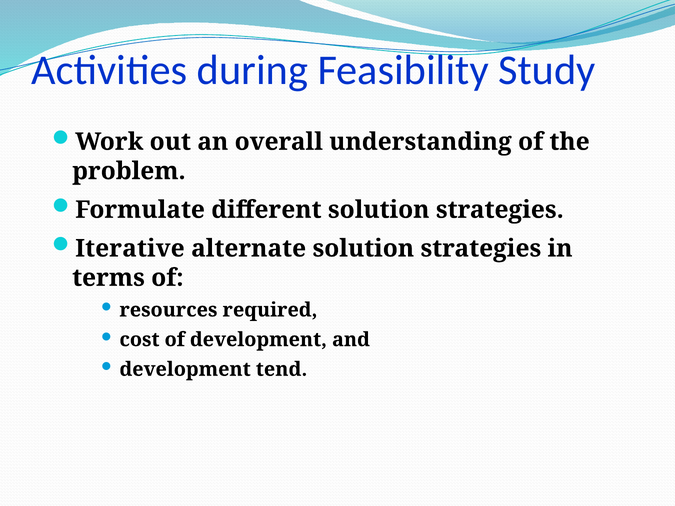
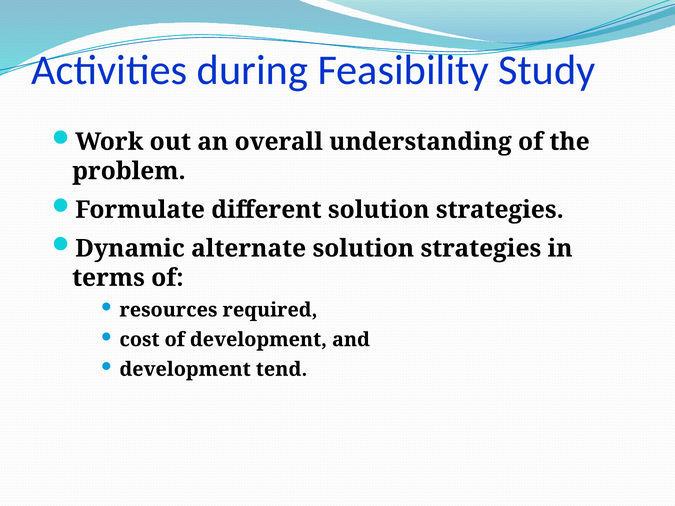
Iterative: Iterative -> Dynamic (130, 249)
